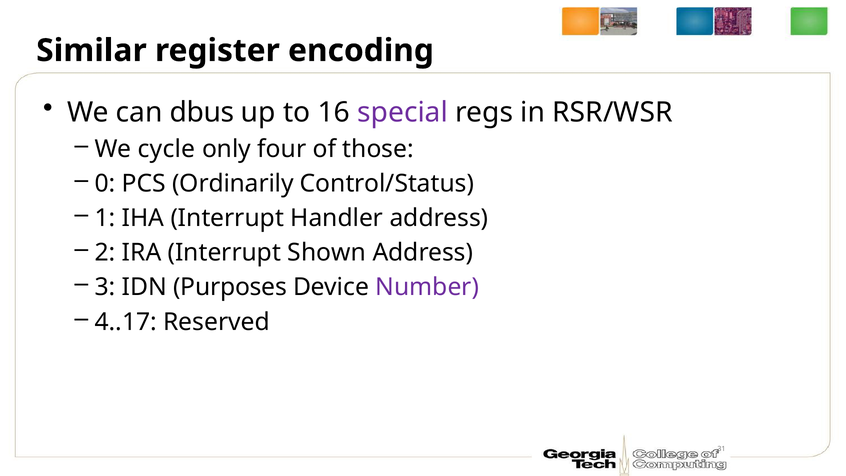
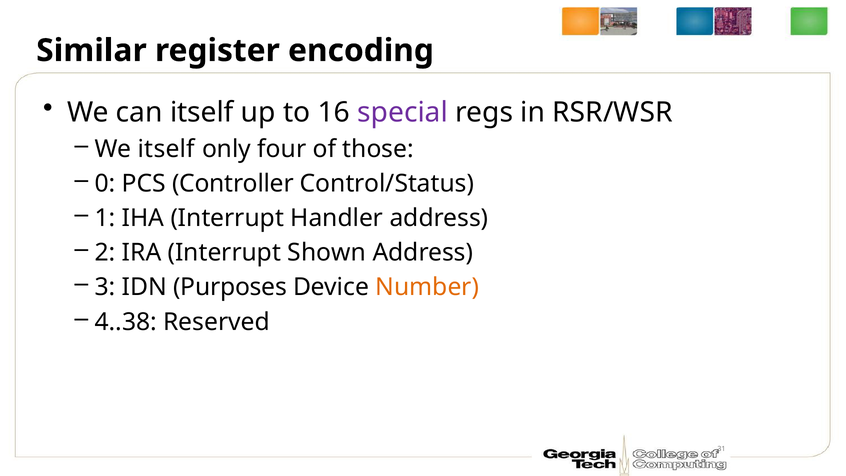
can dbus: dbus -> itself (202, 112)
We cycle: cycle -> itself (166, 149)
Ordinarily: Ordinarily -> Controller (233, 184)
Number colour: purple -> orange (427, 287)
4..17: 4..17 -> 4..38 (126, 322)
